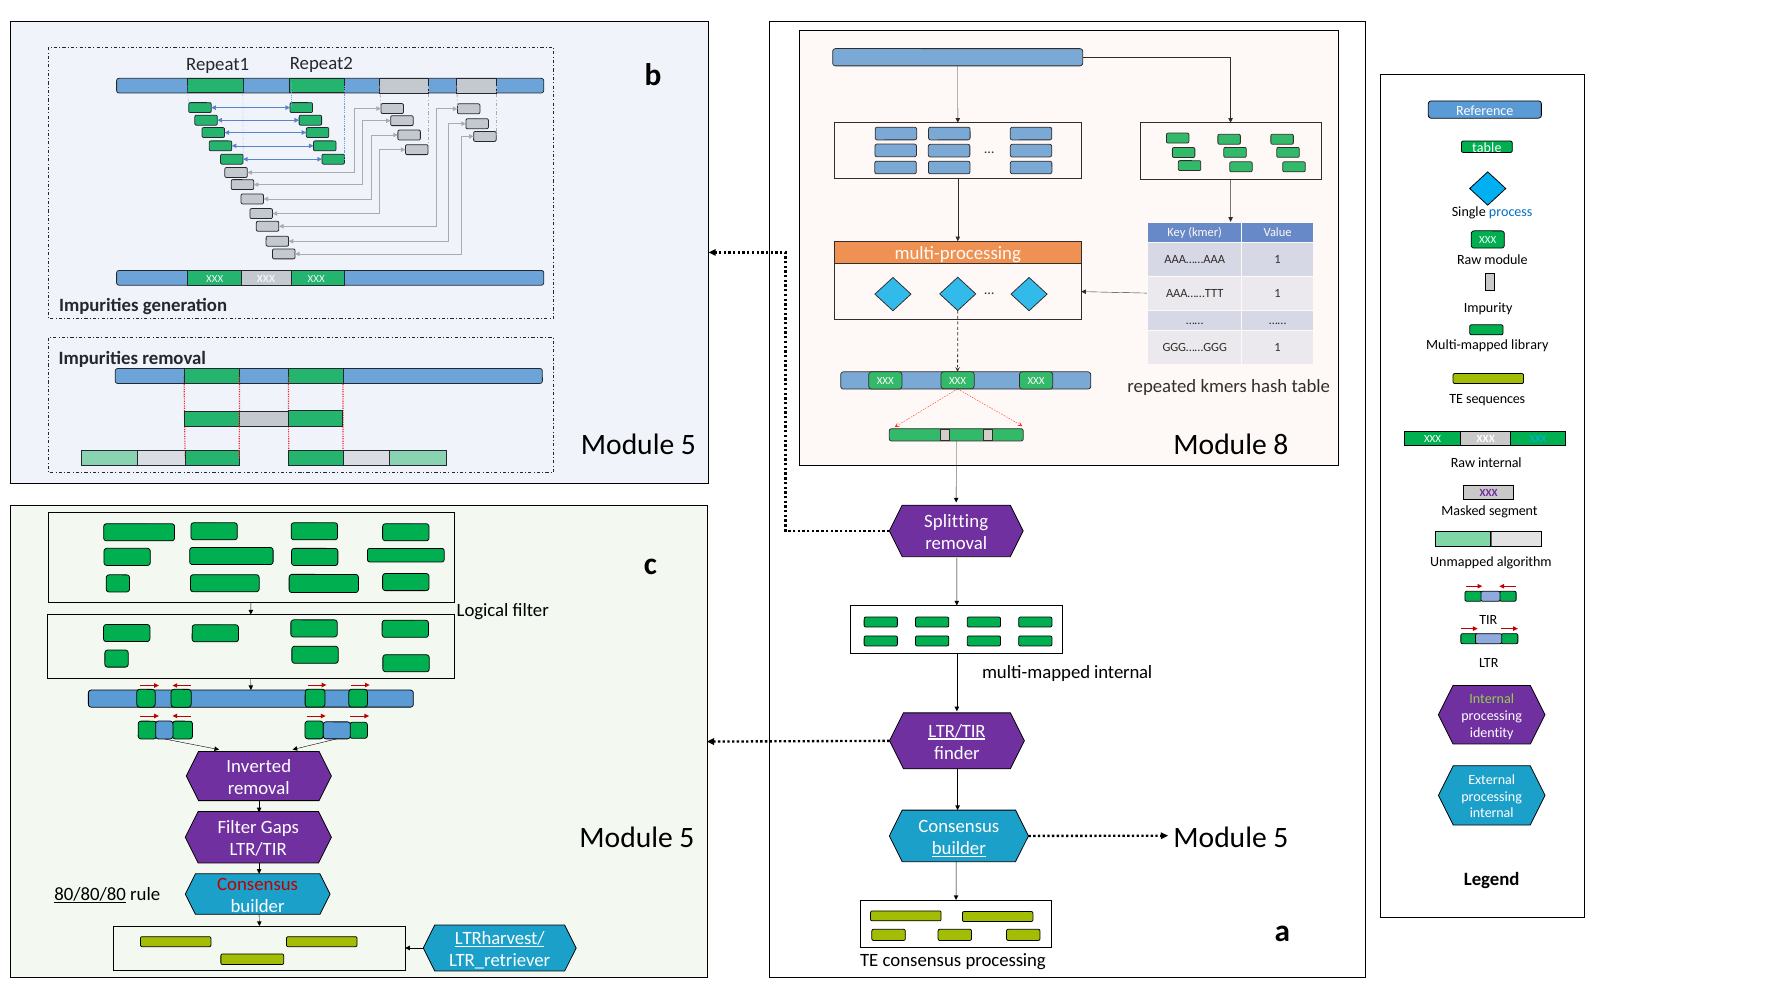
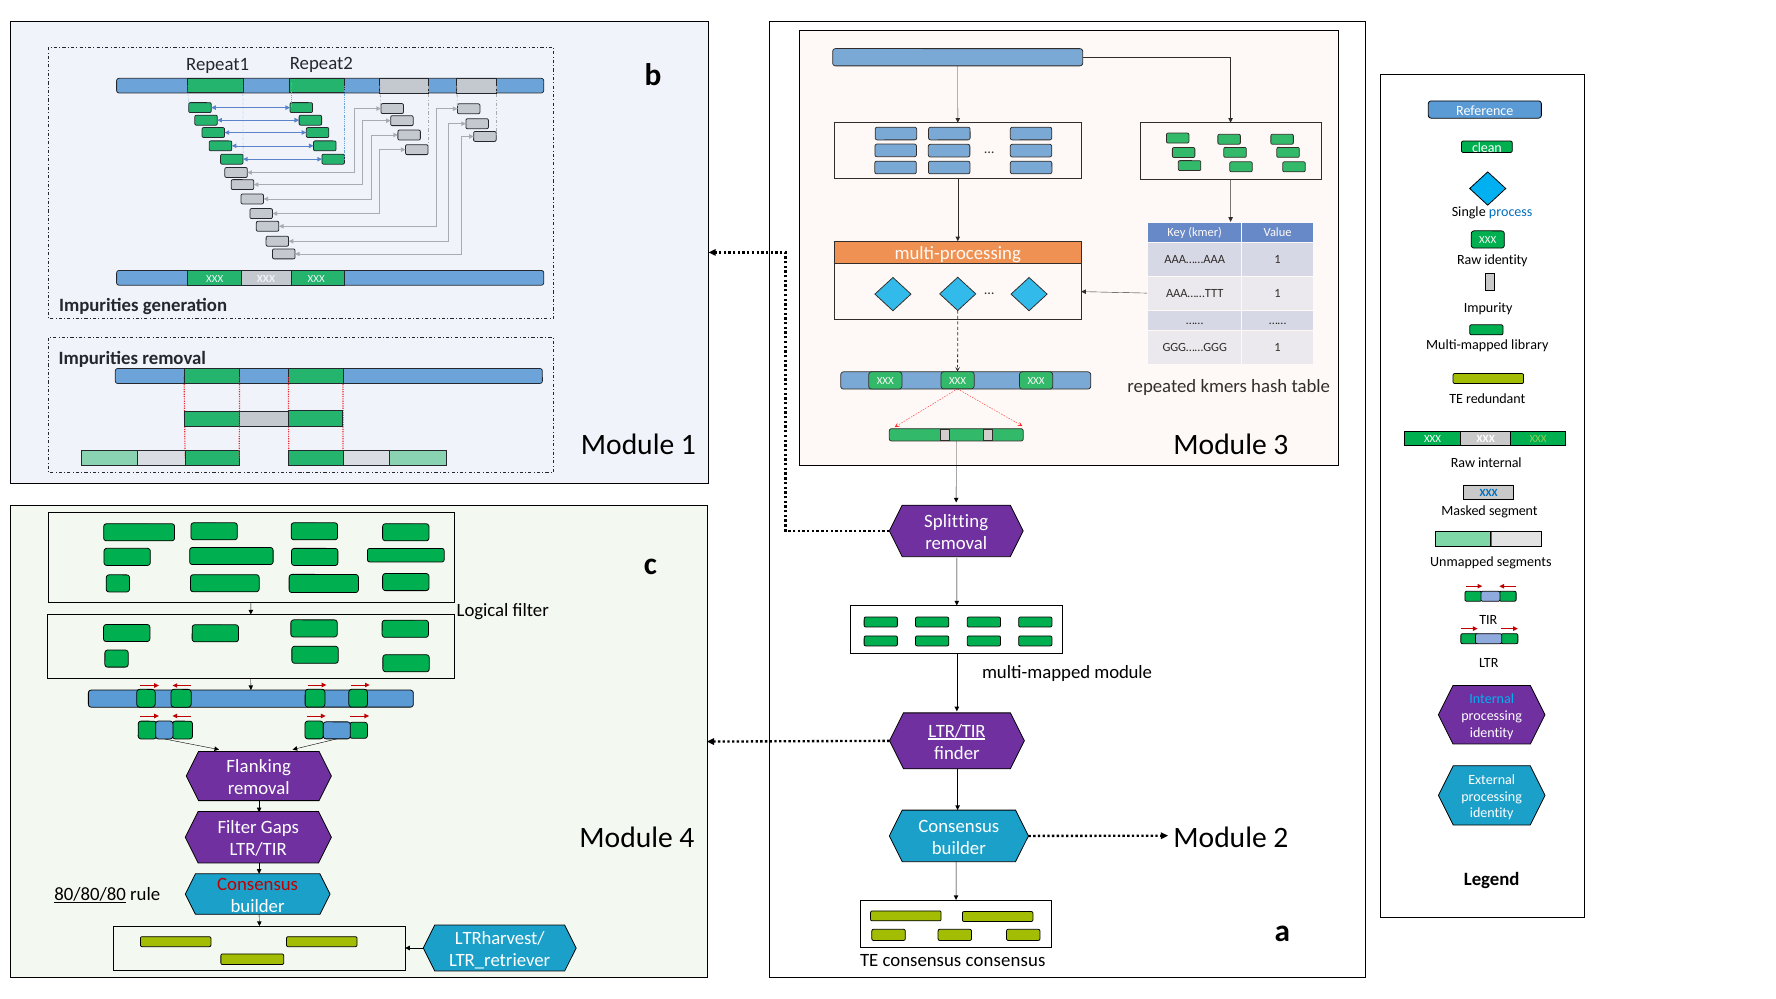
table: table -> clean (1487, 148)
Raw module: module -> identity (1506, 260)
sequences: sequences -> redundant (1496, 399)
5: 5 -> 1 (688, 445)
8: 8 -> 3 (1281, 445)
XXX colour: light blue -> light green (1538, 439)
XXX colour: purple -> blue (1489, 493)
algorithm: algorithm -> segments (1524, 562)
multi-mapped internal: internal -> module (1123, 672)
Internal colour: light green -> light blue (1492, 699)
Inverted: Inverted -> Flanking (259, 766)
internal: internal -> identity (1492, 813)
5: 5 -> 4 (687, 838)
5: 5 -> 2 (1281, 838)
builder underline: present -> none (959, 848)
LTRharvest/ underline: present -> none (500, 938)
consensus processing: processing -> consensus (1006, 960)
